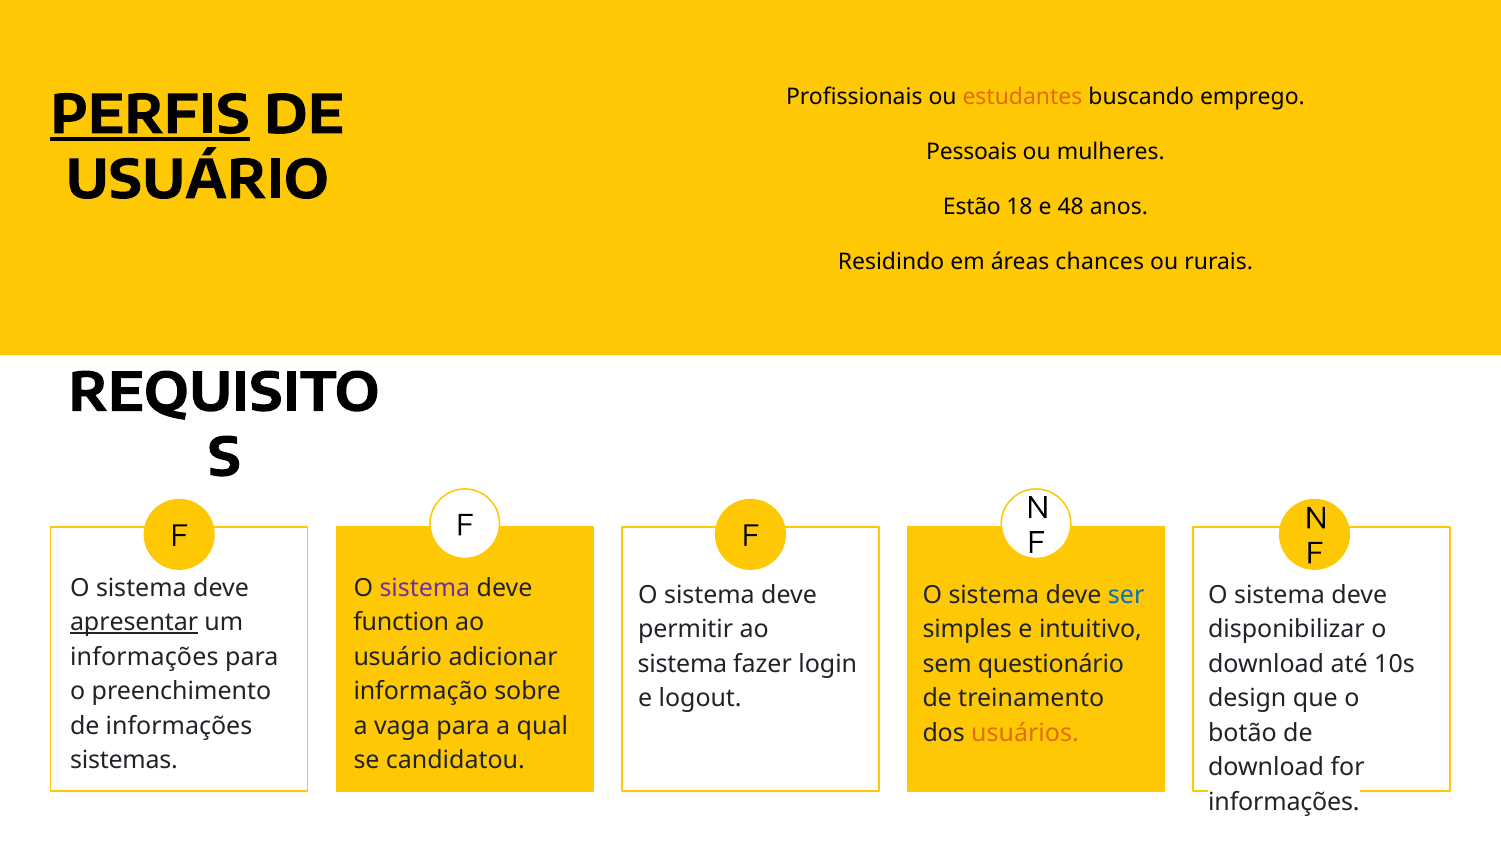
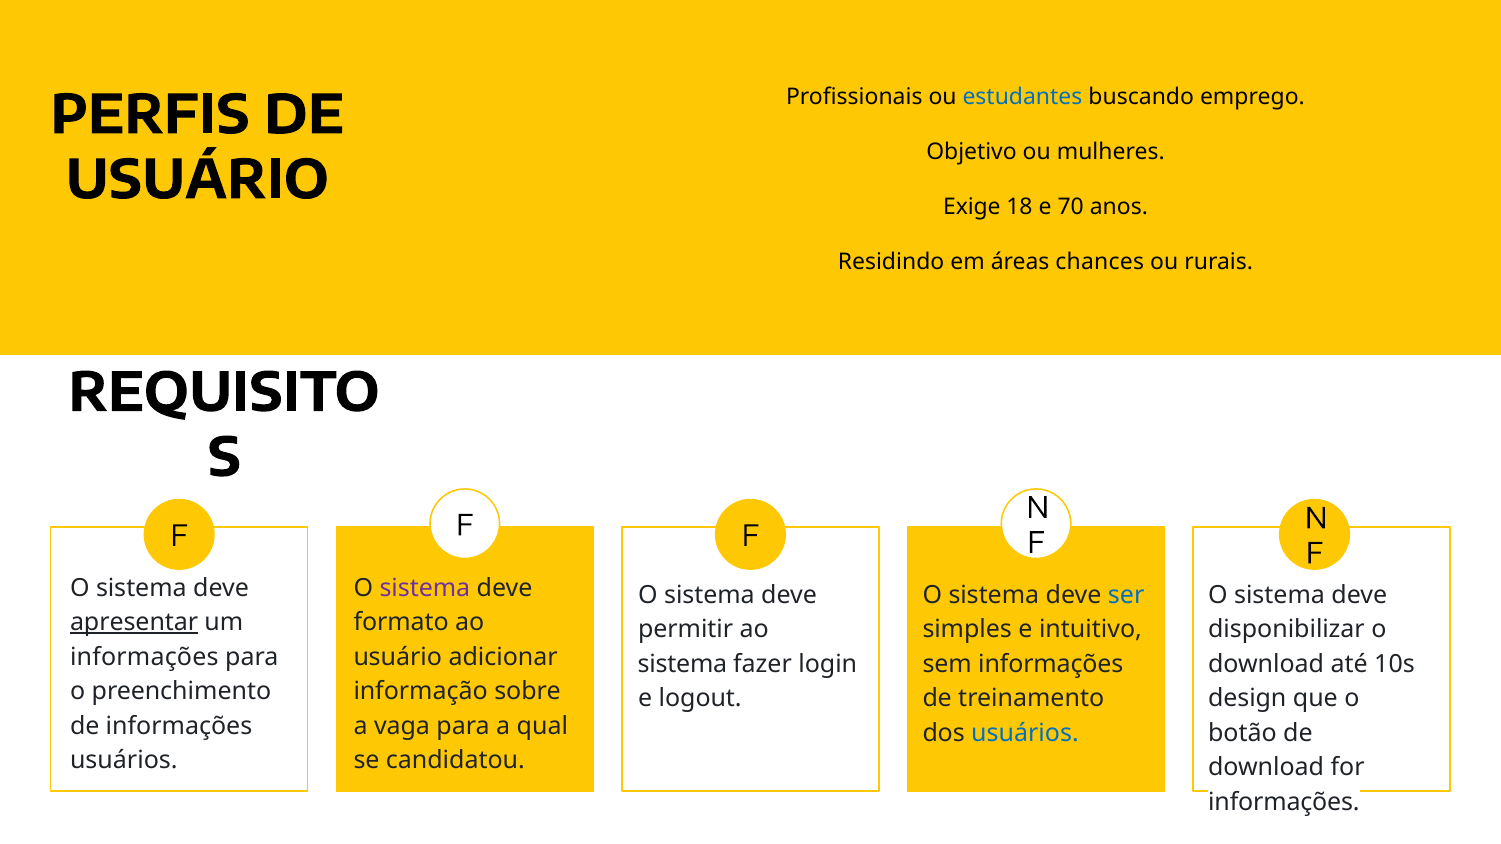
estudantes colour: orange -> blue (1022, 97)
PERFIS underline: present -> none (150, 116)
Pessoais: Pessoais -> Objetivo (972, 152)
Estão: Estão -> Exige (972, 207)
48: 48 -> 70 (1071, 207)
function: function -> formato (401, 623)
sem questionário: questionário -> informações (1051, 664)
usuários colour: orange -> blue (1025, 733)
sistemas: sistemas -> usuários (124, 761)
